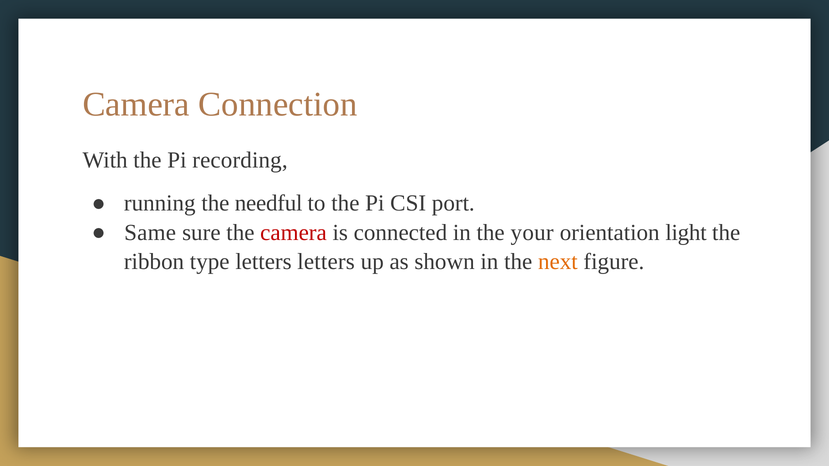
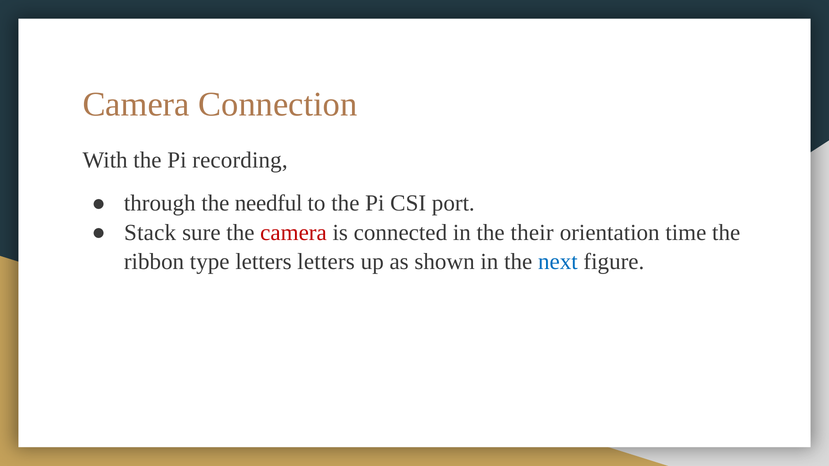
running: running -> through (160, 203)
Same: Same -> Stack (150, 233)
your: your -> their (532, 233)
light: light -> time (686, 233)
next colour: orange -> blue (558, 262)
